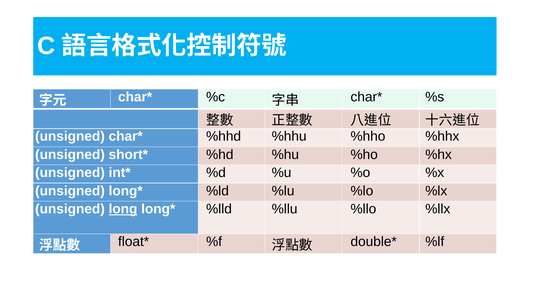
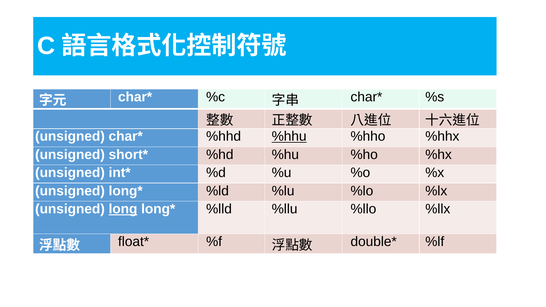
%hhu underline: none -> present (289, 137)
